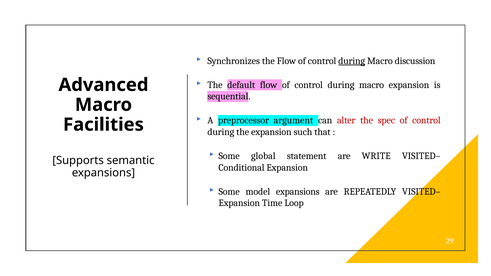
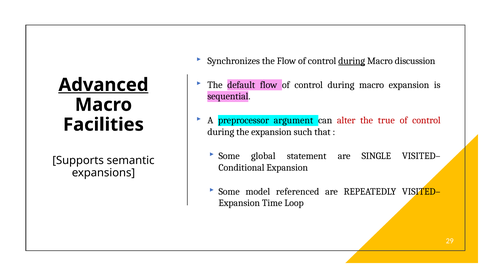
Advanced underline: none -> present (103, 85)
spec: spec -> true (386, 120)
WRITE: WRITE -> SINGLE (376, 156)
model expansions: expansions -> referenced (298, 192)
